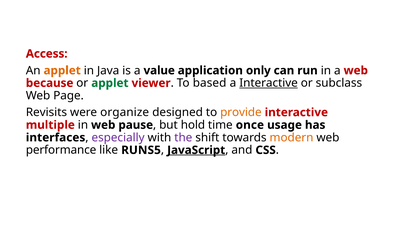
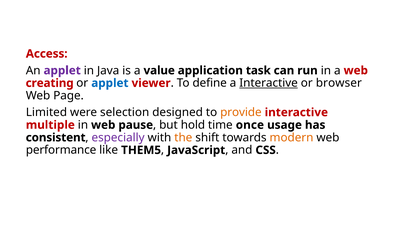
applet colour: orange -> purple (62, 71)
only: only -> task (258, 71)
because: because -> creating (50, 83)
applet colour: green -> blue (110, 83)
based: based -> define (210, 83)
subclass: subclass -> browser (339, 83)
Revisits: Revisits -> Limited (46, 113)
organize: organize -> selection (125, 113)
interfaces: interfaces -> consistent (56, 138)
the colour: purple -> orange (183, 138)
RUNS5: RUNS5 -> THEM5 (141, 151)
JavaScript underline: present -> none (196, 151)
